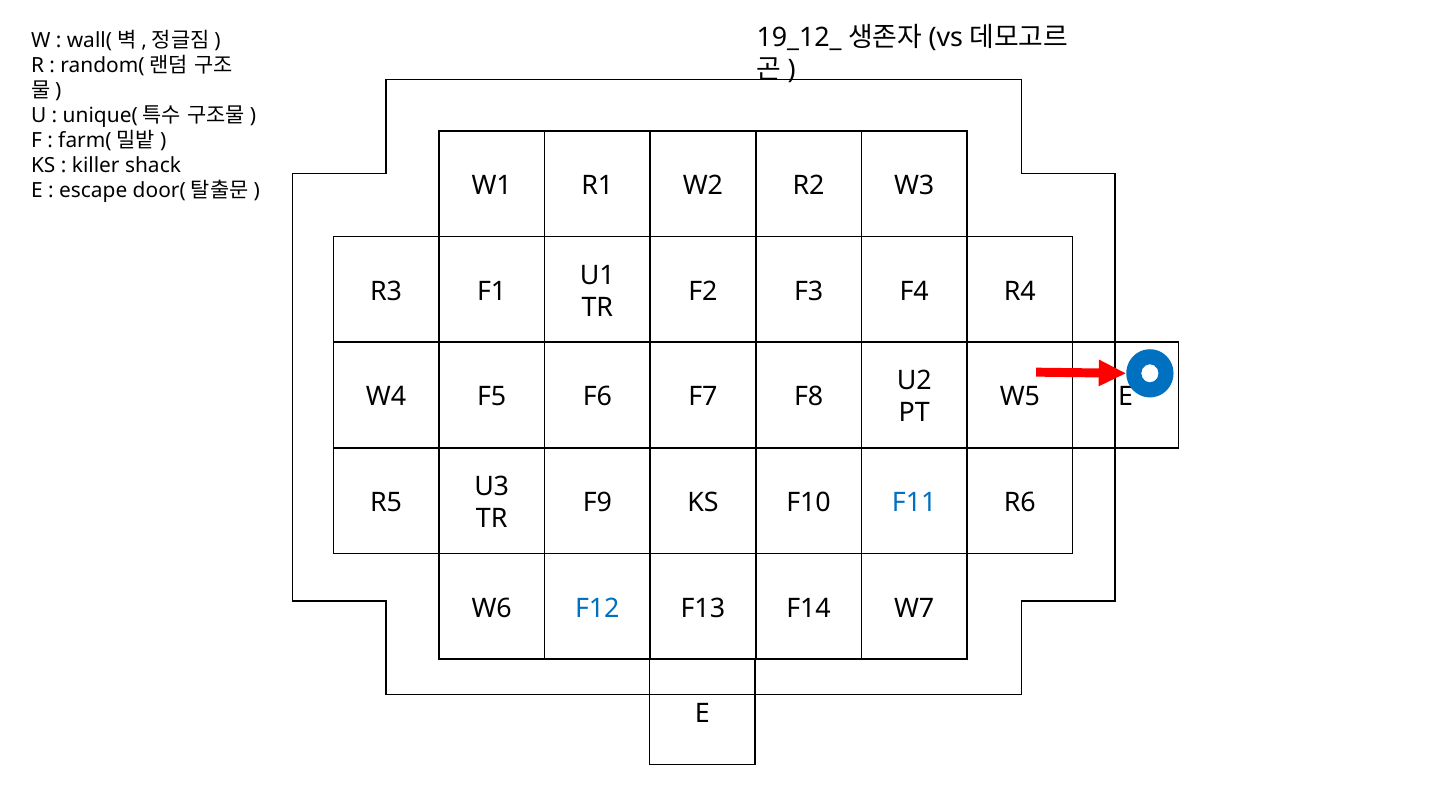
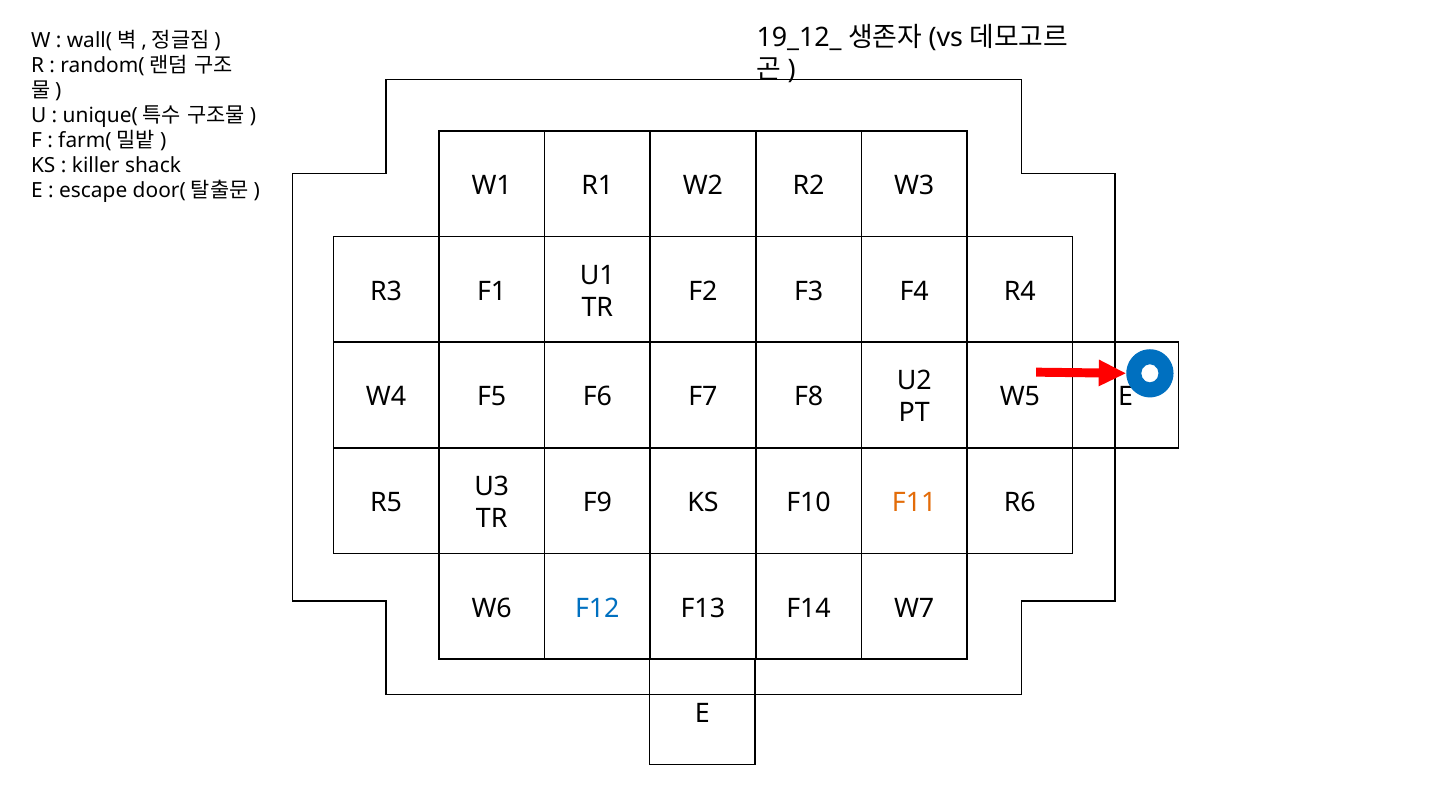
F11 colour: blue -> orange (914, 502)
